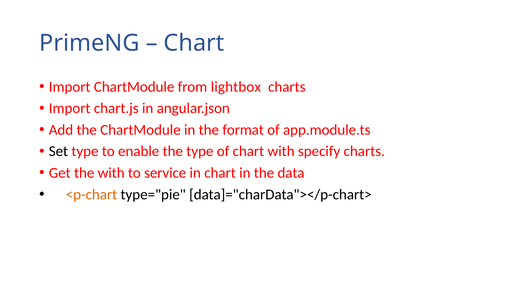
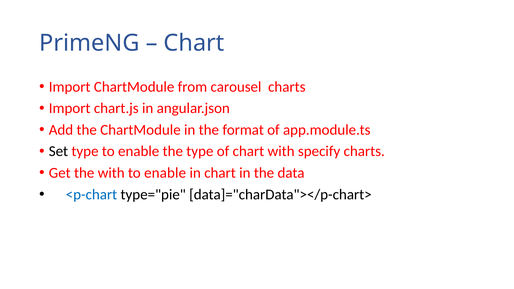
lightbox: lightbox -> carousel (236, 87)
service: service -> enable (165, 173)
<p-chart colour: orange -> blue (91, 194)
